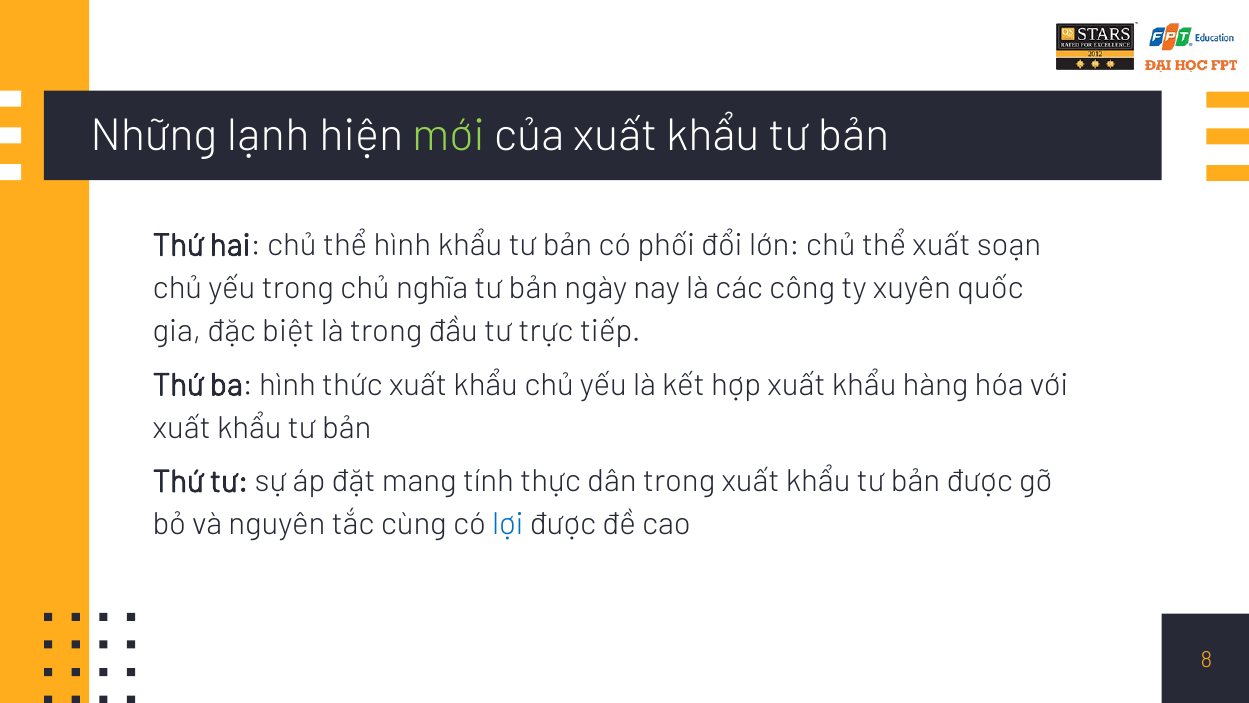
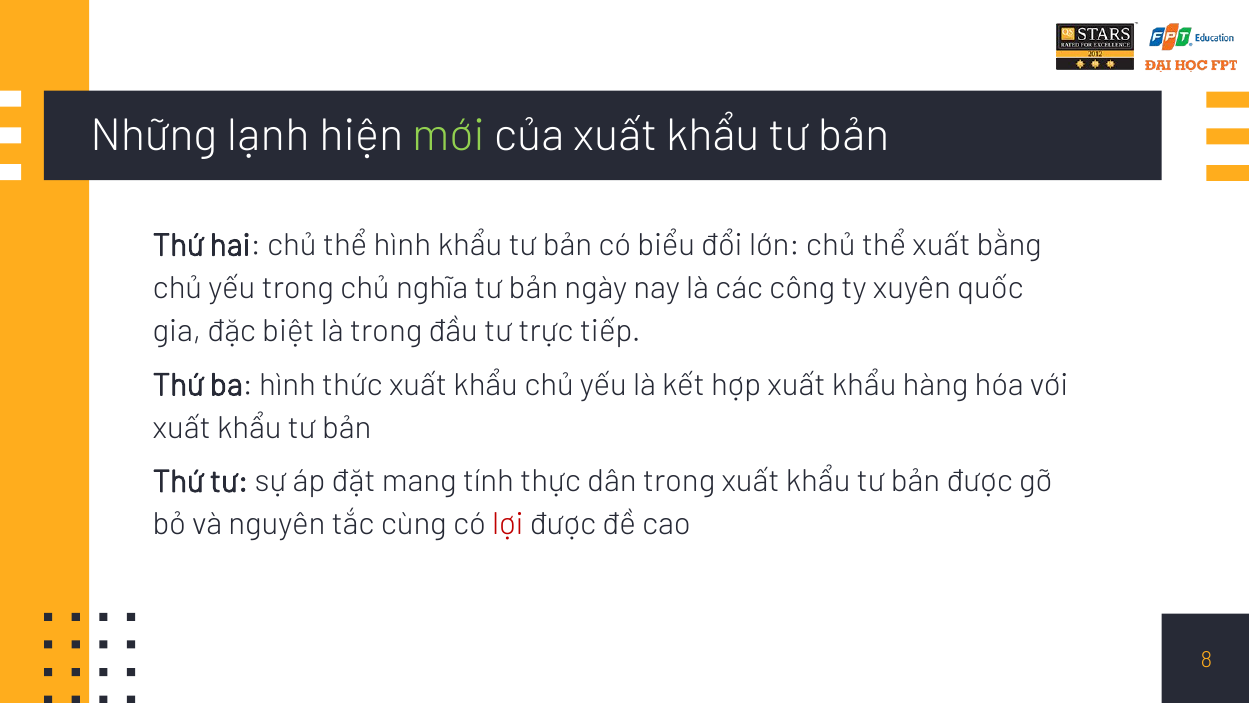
phối: phối -> biểu (666, 245)
soạn: soạn -> bằng (1009, 245)
lợi colour: blue -> red (508, 524)
